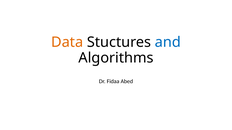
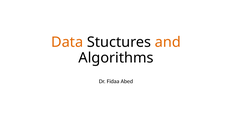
and colour: blue -> orange (168, 42)
